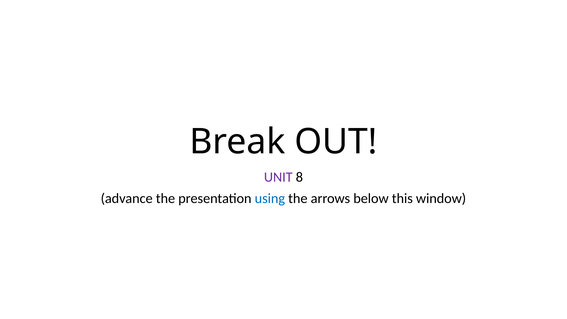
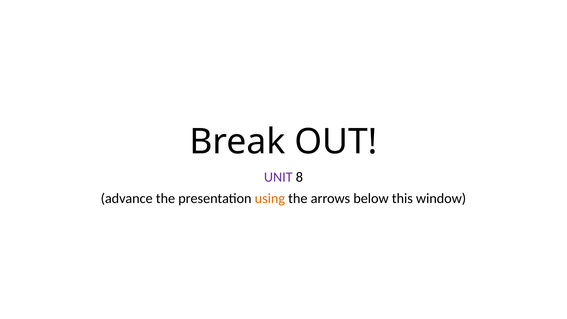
using colour: blue -> orange (270, 198)
